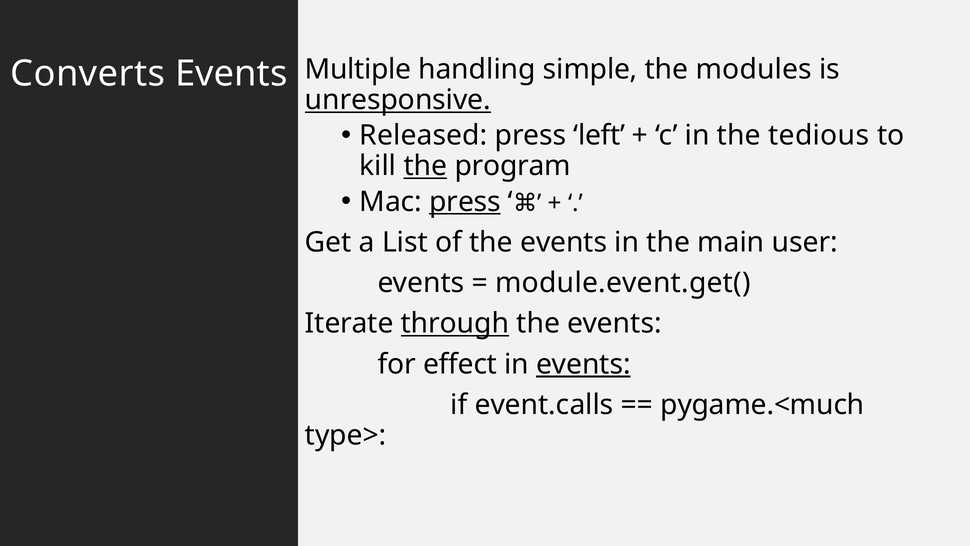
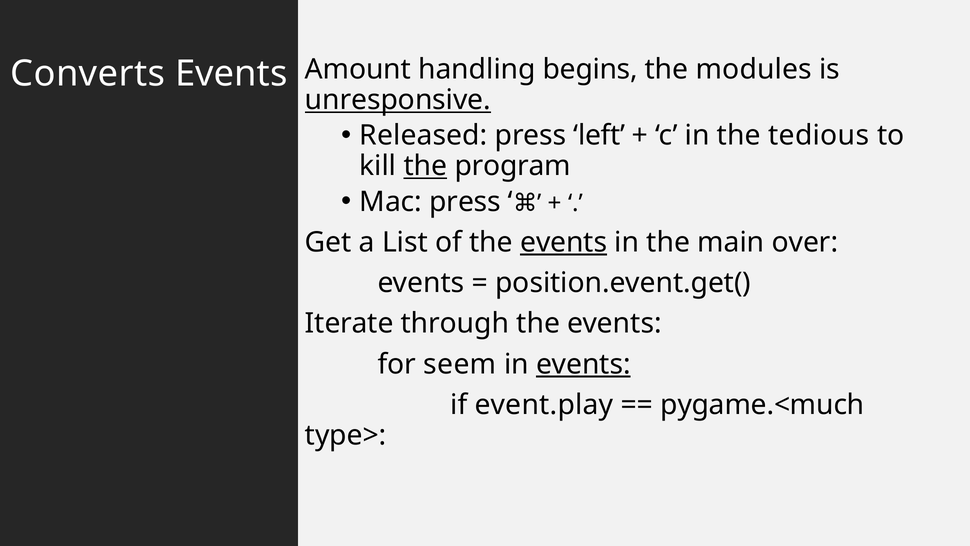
Multiple: Multiple -> Amount (358, 69)
simple: simple -> begins (590, 69)
press underline: present -> none (465, 202)
events underline: none -> present (564, 242)
user: user -> over (805, 242)
module.event.get(: module.event.get( -> position.event.get( (623, 283)
through underline: present -> none (455, 323)
effect: effect -> seem (460, 364)
event.calls: event.calls -> event.play (544, 405)
